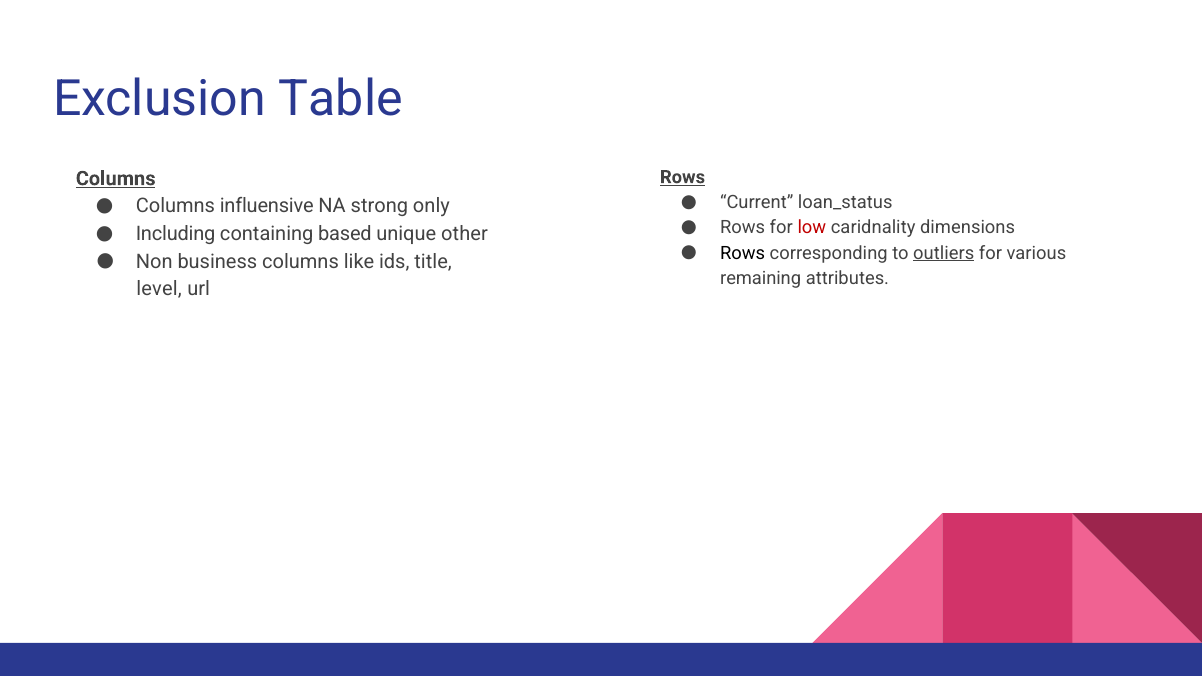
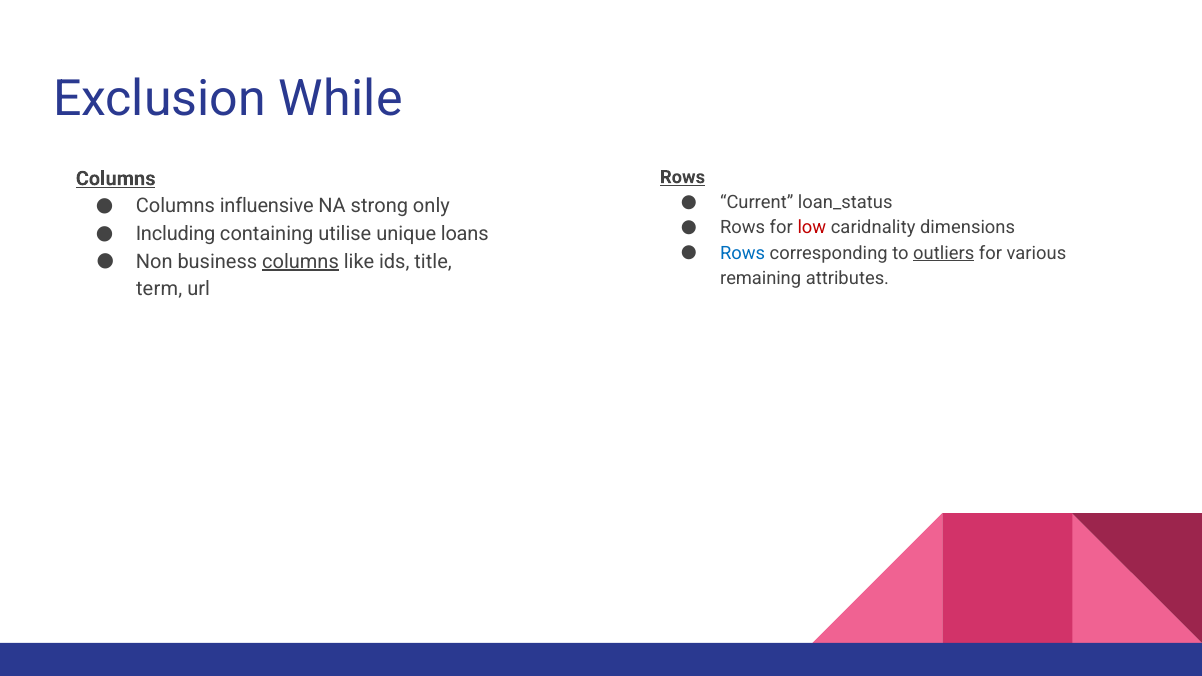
Table: Table -> While (341, 99)
based: based -> utilise (345, 234)
other: other -> loans (465, 234)
Rows colour: black -> blue (743, 253)
columns underline: none -> present (300, 262)
level: level -> term (159, 289)
